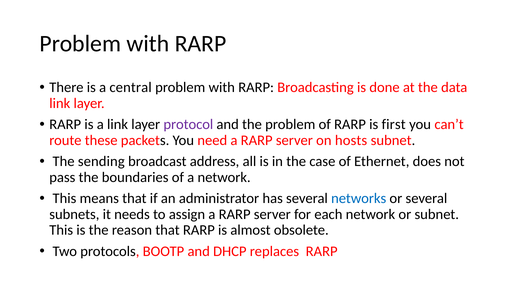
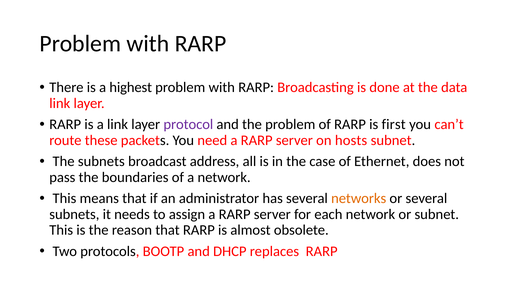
central: central -> highest (131, 87)
The sending: sending -> subnets (101, 161)
networks colour: blue -> orange (359, 198)
